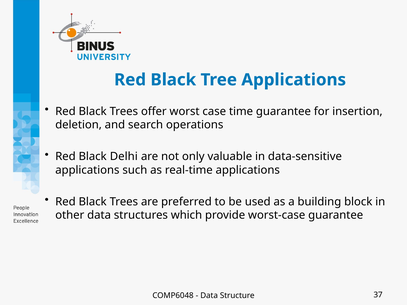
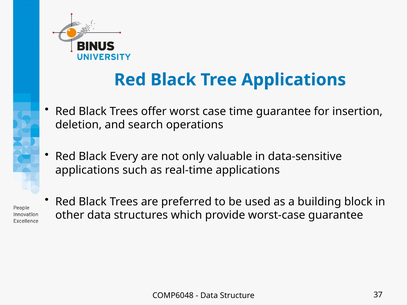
Delhi: Delhi -> Every (124, 157)
